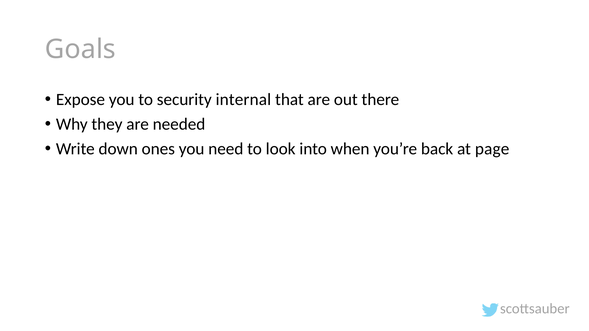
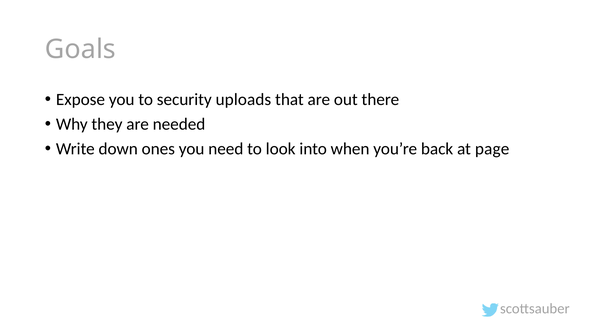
internal: internal -> uploads (243, 100)
